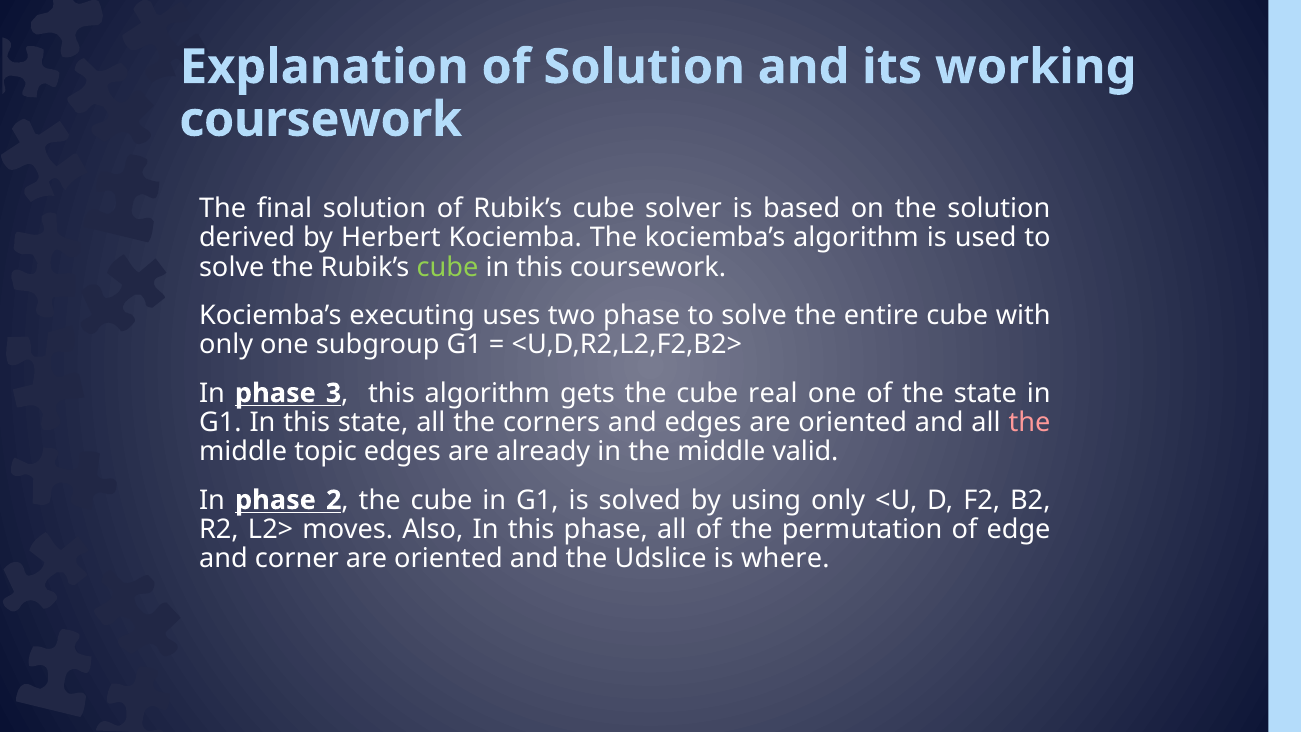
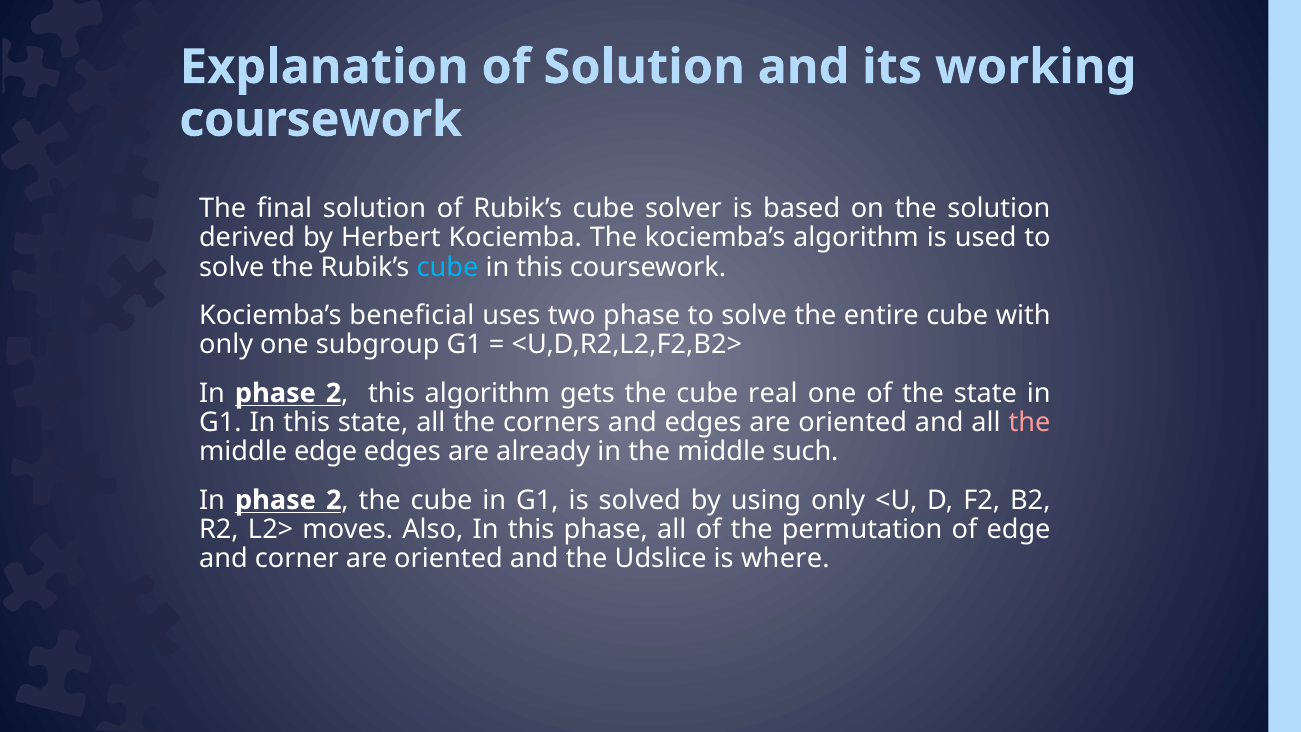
cube colour: light green -> light blue (447, 267)
executing: executing -> beneficial (412, 316)
3: 3 -> 2 (334, 393)
middle topic: topic -> edge (326, 452)
valid: valid -> such (805, 452)
